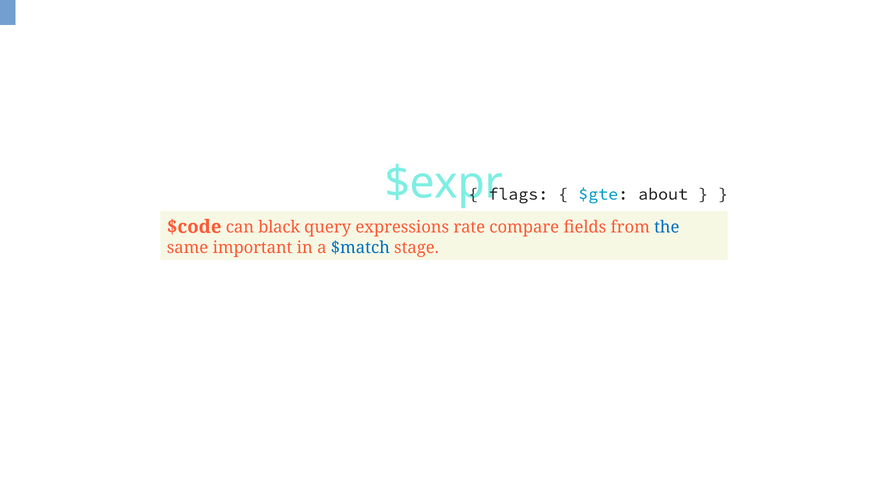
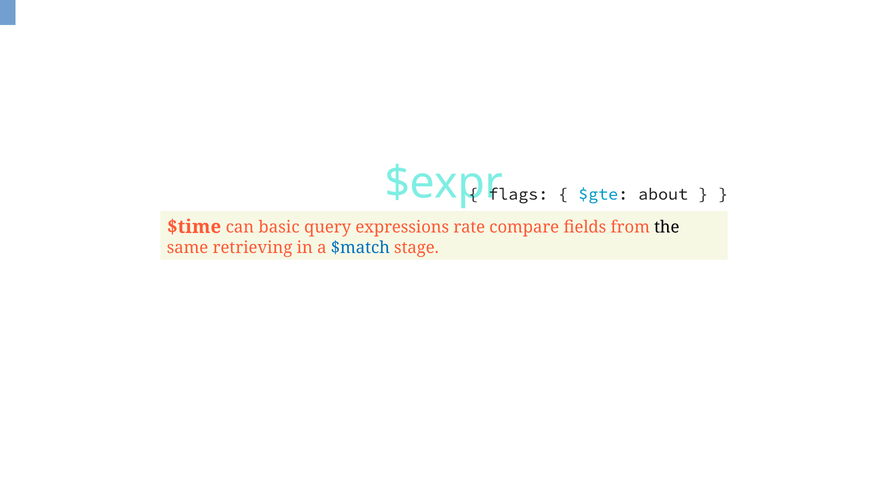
$code: $code -> $time (194, 227)
black: black -> basic (279, 227)
the colour: blue -> black (667, 227)
important: important -> retrieving (253, 248)
